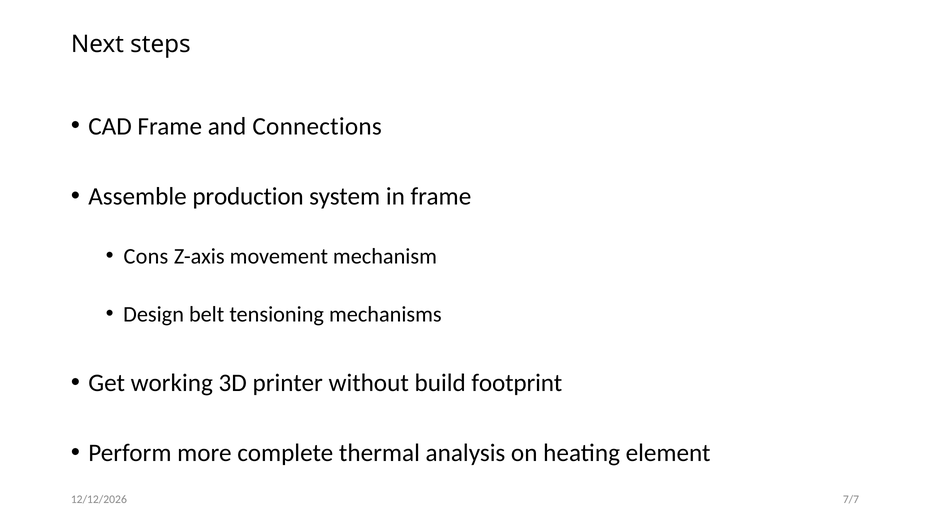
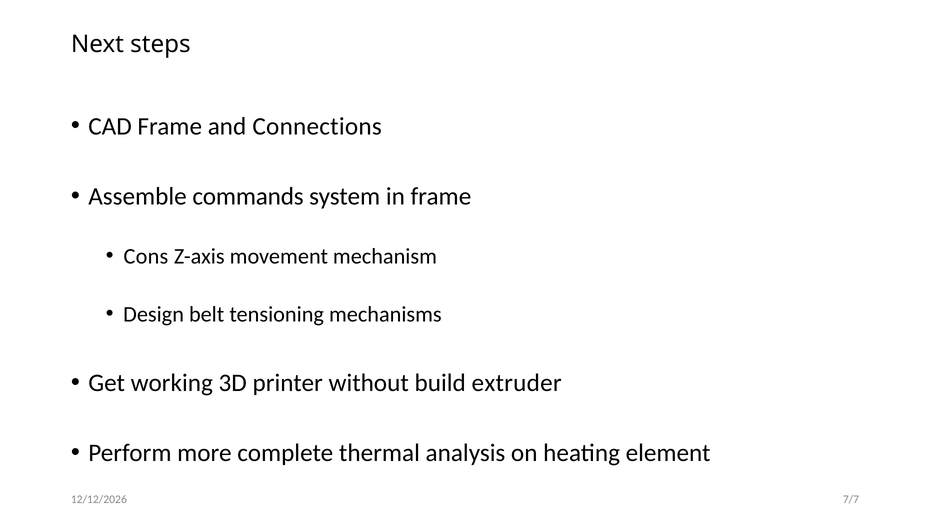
production: production -> commands (248, 196)
footprint: footprint -> extruder (517, 383)
